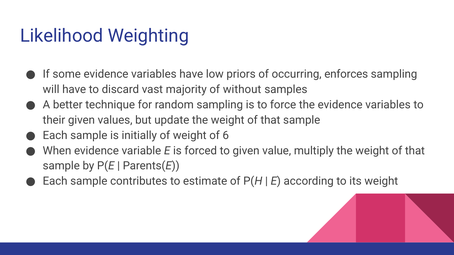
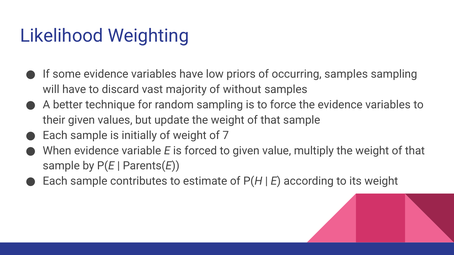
occurring enforces: enforces -> samples (346, 74)
6: 6 -> 7 (226, 136)
